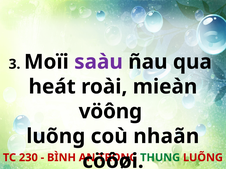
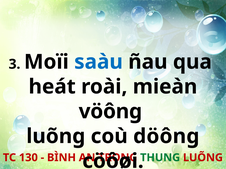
saàu colour: purple -> blue (99, 62)
nhaãn: nhaãn -> döông (166, 137)
230: 230 -> 130 (28, 158)
